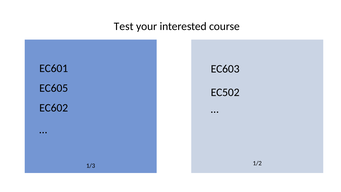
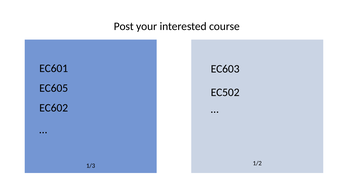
Test: Test -> Post (124, 26)
